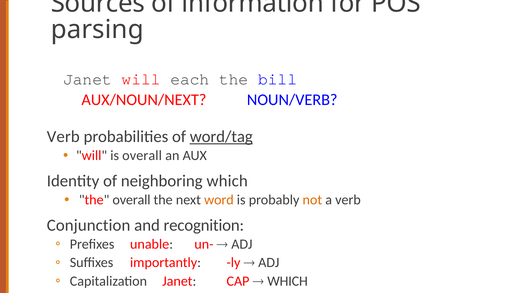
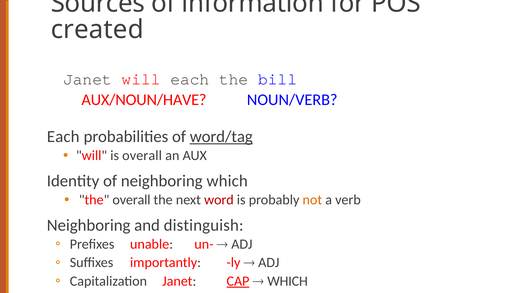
parsing: parsing -> created (97, 30)
AUX/NOUN/NEXT: AUX/NOUN/NEXT -> AUX/NOUN/HAVE (144, 100)
Verb: Verb -> Each (63, 136)
word colour: orange -> red (219, 200)
Conjunction: Conjunction -> Neighboring (89, 225)
recognition: recognition -> distinguish (204, 225)
CAP underline: none -> present (238, 281)
